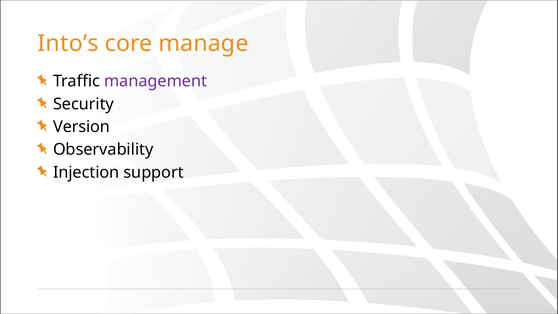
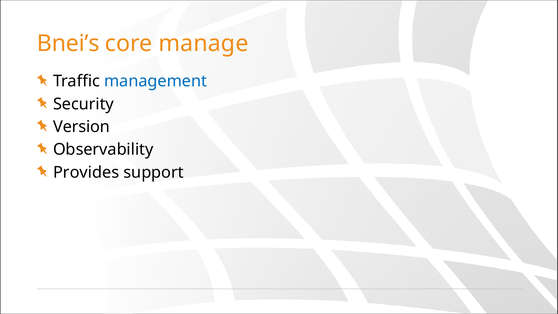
Into’s: Into’s -> Bnei’s (68, 44)
management colour: purple -> blue (156, 81)
Injection: Injection -> Provides (86, 172)
